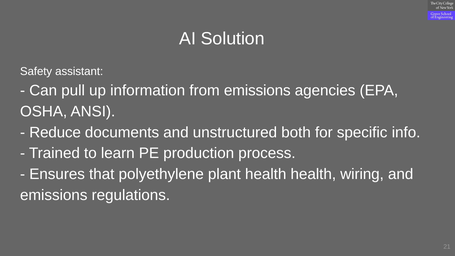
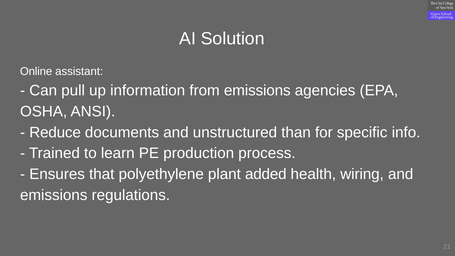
Safety: Safety -> Online (36, 72)
both: both -> than (296, 132)
plant health: health -> added (266, 174)
